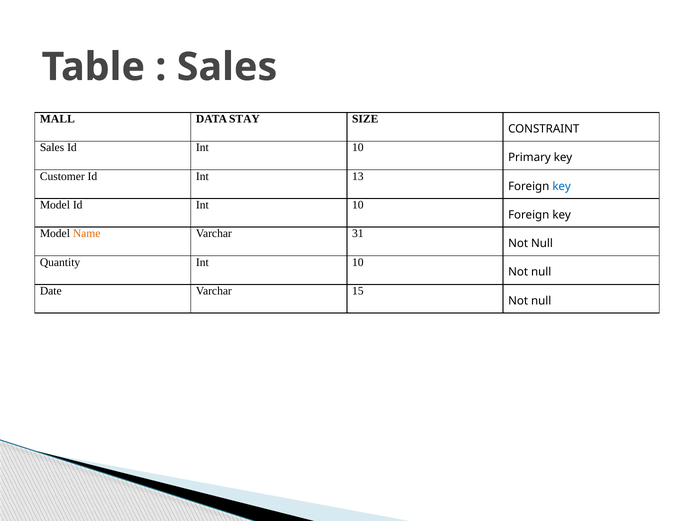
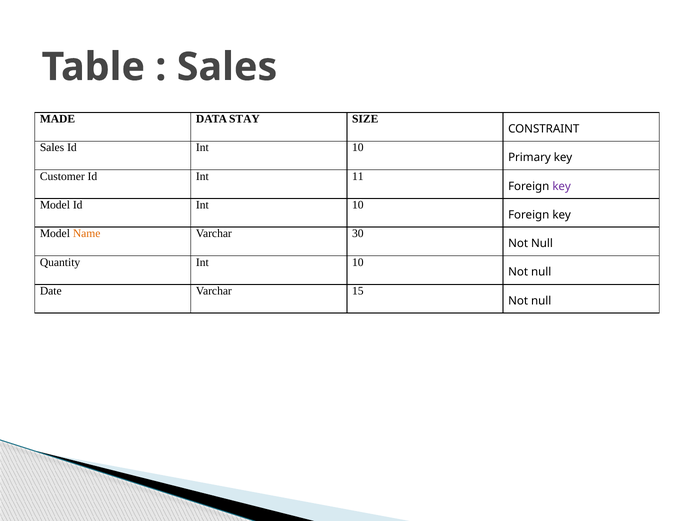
MALL: MALL -> MADE (58, 119)
13: 13 -> 11 (358, 176)
key colour: blue -> purple (562, 186)
31: 31 -> 30 (358, 233)
